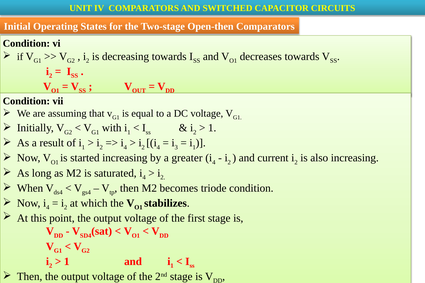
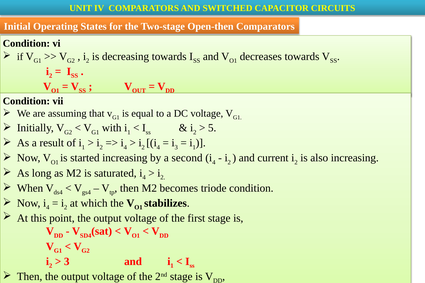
1: 1 -> 5 (212, 128)
greater: greater -> second (187, 158)
1: 1 -> 3 (67, 262)
